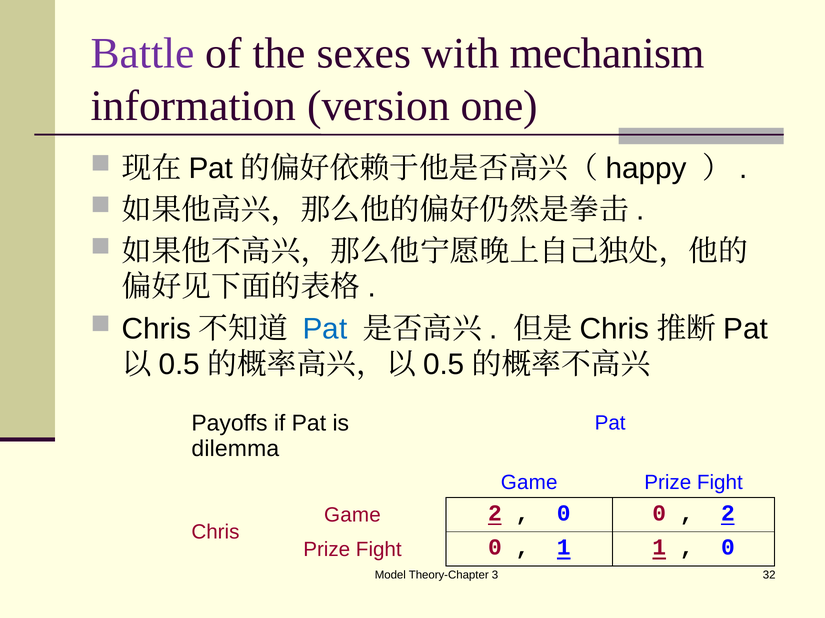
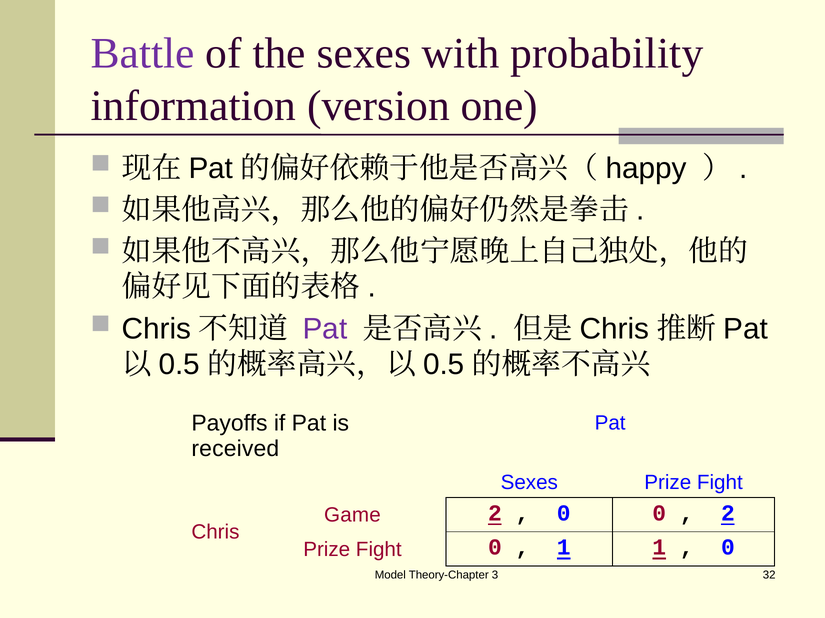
mechanism: mechanism -> probability (607, 54)
Pat colour: blue -> purple (325, 329)
dilemma: dilemma -> received (235, 449)
Game: Game -> Sexes (529, 483)
